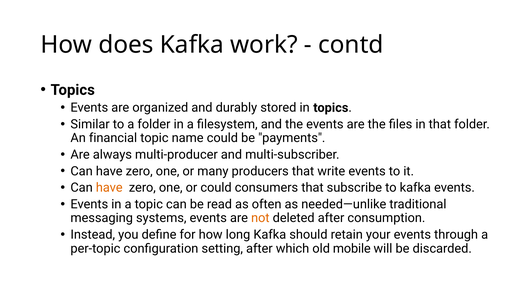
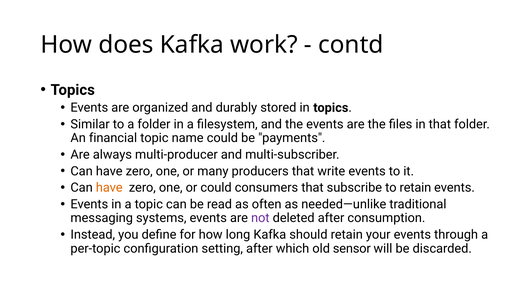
to kafka: kafka -> retain (415, 187)
not colour: orange -> purple (260, 218)
mobile: mobile -> sensor (352, 248)
